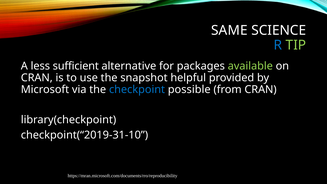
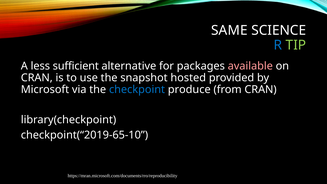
available colour: light green -> pink (250, 66)
helpful: helpful -> hosted (188, 78)
possible: possible -> produce (189, 89)
checkpoint(“2019-31-10: checkpoint(“2019-31-10 -> checkpoint(“2019-65-10 (84, 135)
